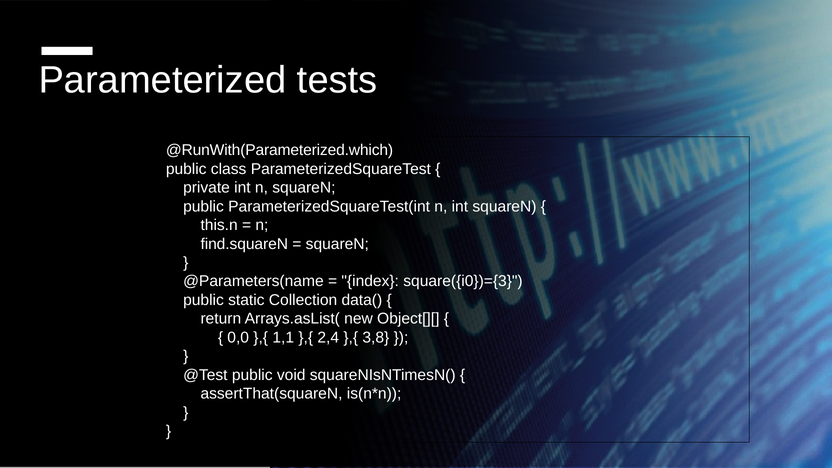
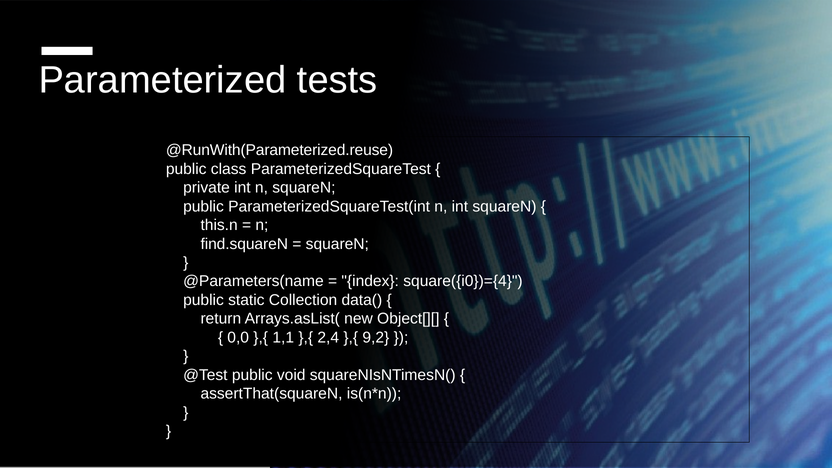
@RunWith(Parameterized.which: @RunWith(Parameterized.which -> @RunWith(Parameterized.reuse (279, 150)
square({i0})={3: square({i0})={3 -> square({i0})={4 (463, 281)
3,8: 3,8 -> 9,2 (376, 337)
